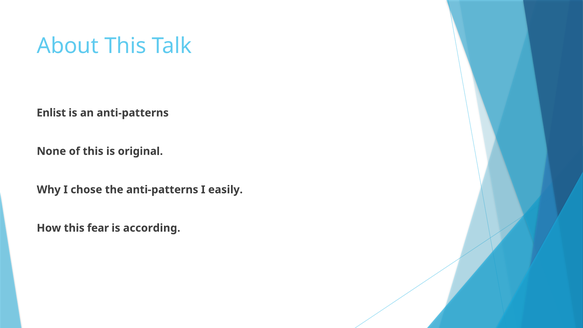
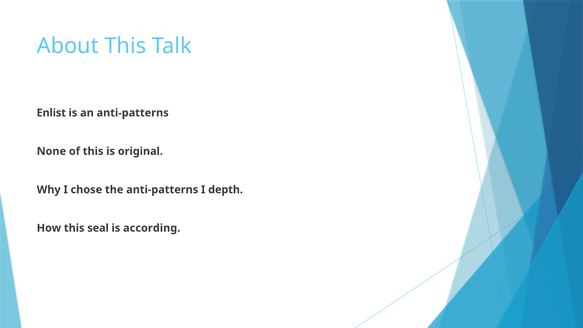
easily: easily -> depth (226, 190)
fear: fear -> seal (98, 228)
